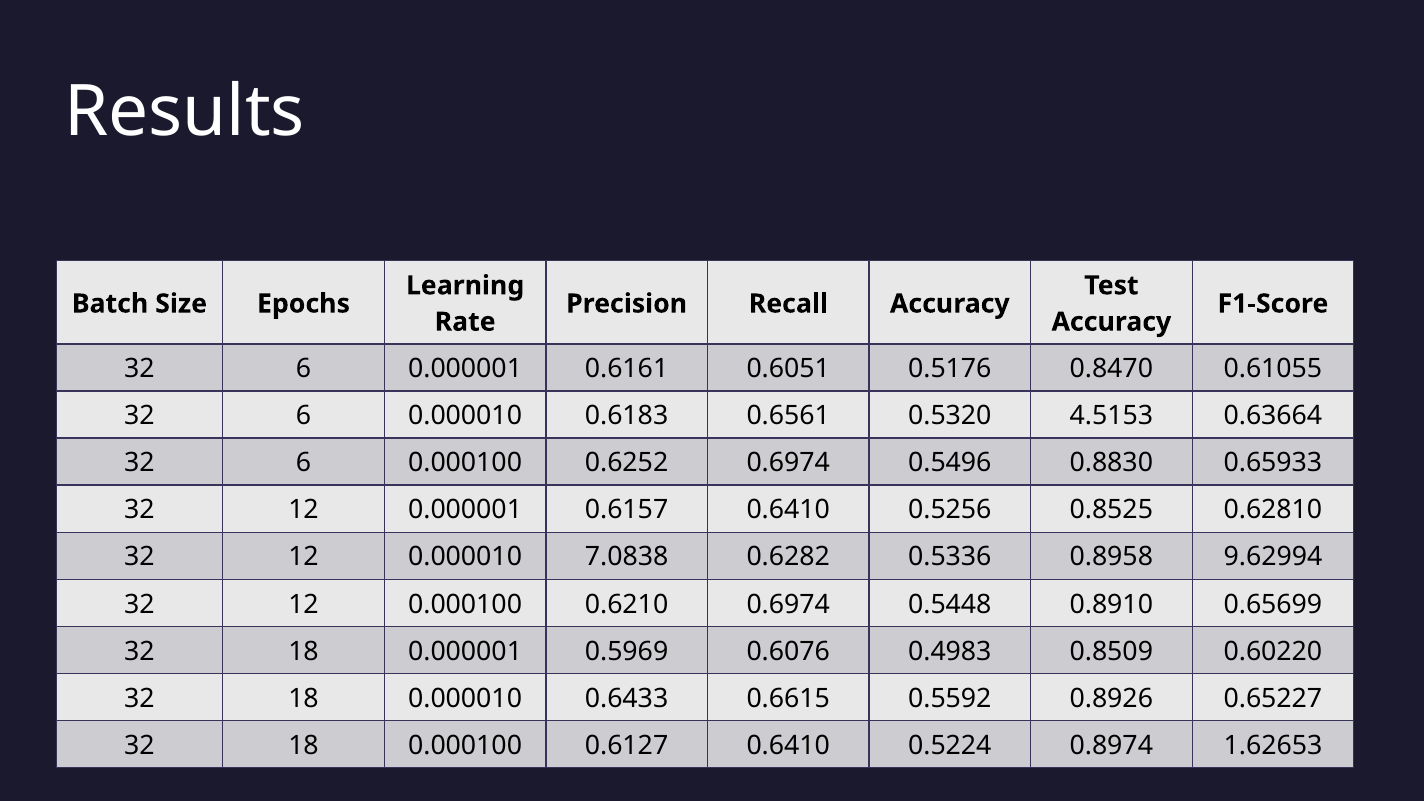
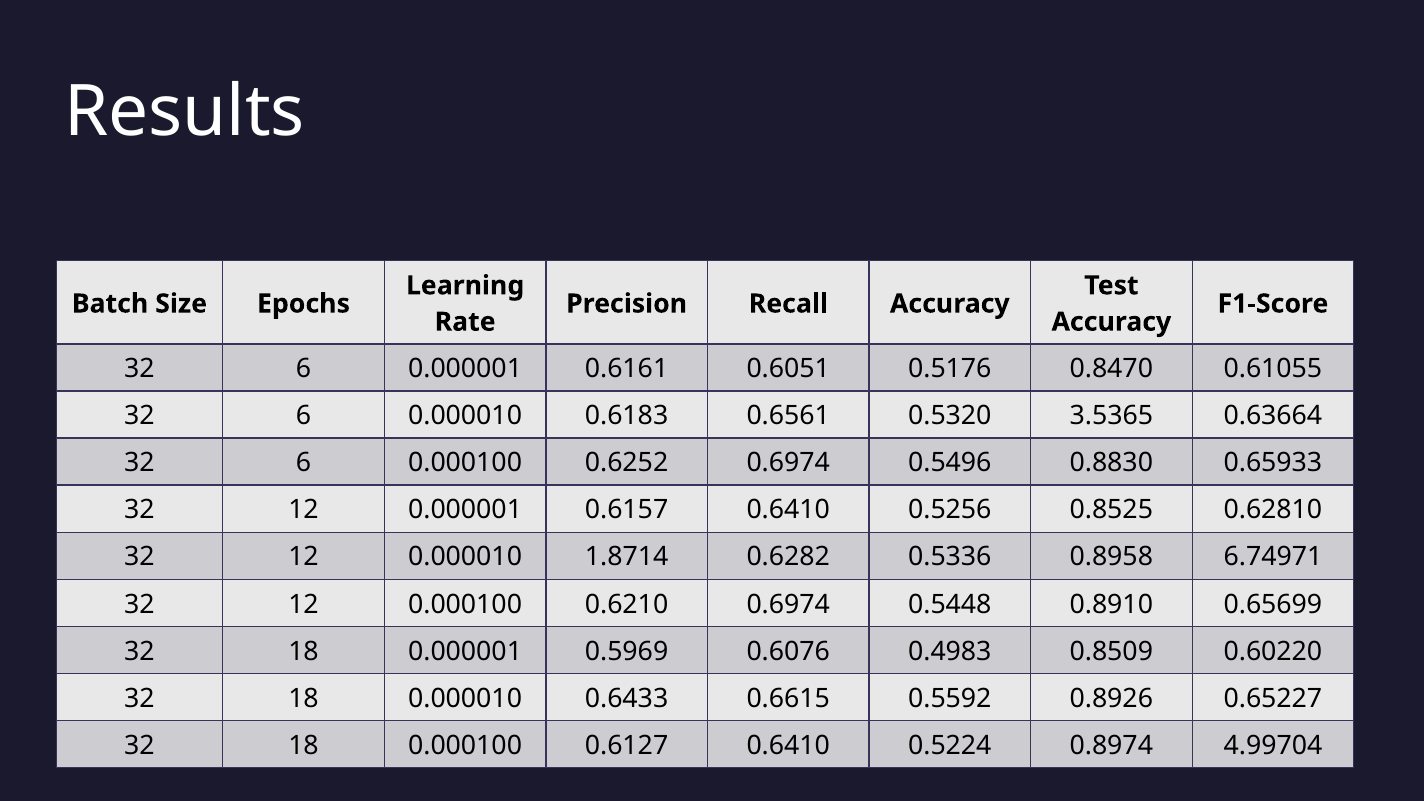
4.5153: 4.5153 -> 3.5365 (1111, 416)
7.0838: 7.0838 -> 1.8714 (627, 557)
9.62994: 9.62994 -> 6.74971 (1273, 557)
1.62653: 1.62653 -> 4.99704 (1273, 745)
